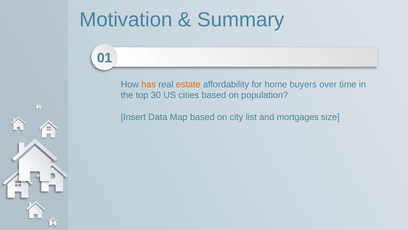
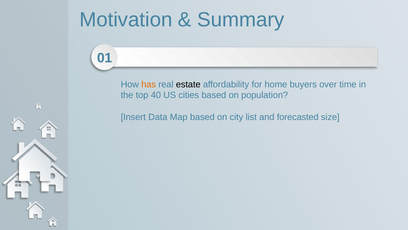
estate colour: orange -> black (188, 84)
30: 30 -> 40 (156, 95)
mortgages: mortgages -> forecasted (298, 117)
